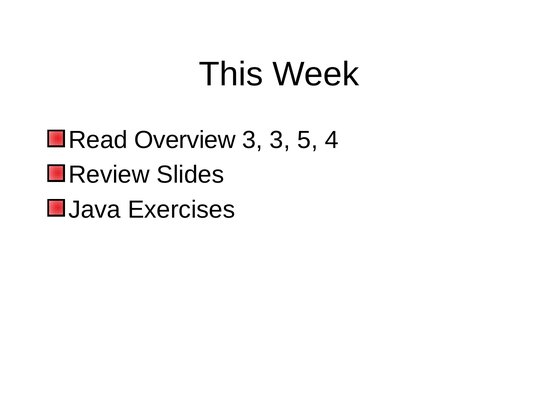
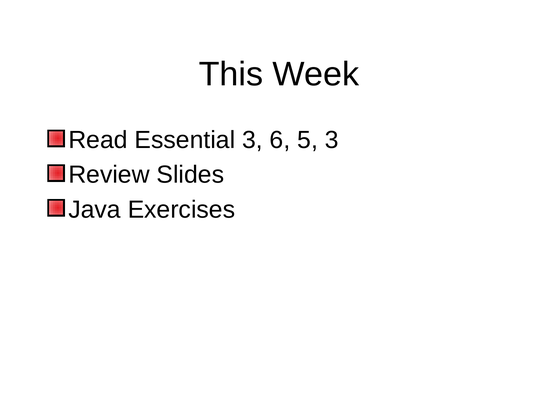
Overview: Overview -> Essential (185, 140)
3 3: 3 -> 6 (280, 140)
5 4: 4 -> 3 (332, 140)
